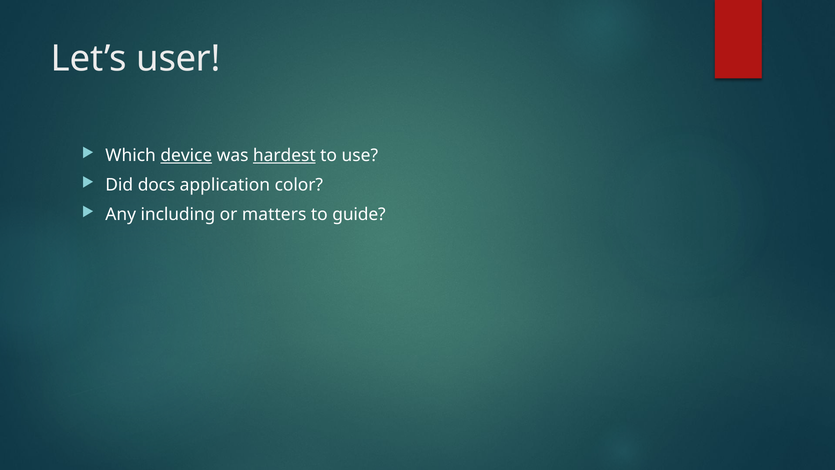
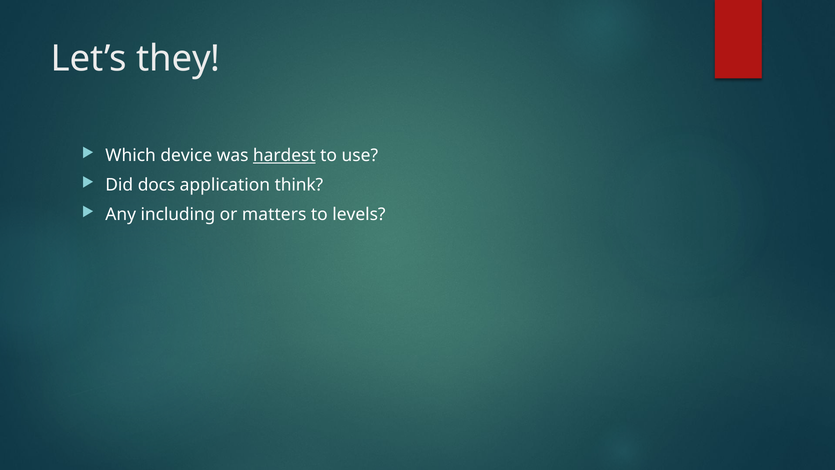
user: user -> they (178, 59)
device underline: present -> none (186, 155)
color: color -> think (299, 185)
guide: guide -> levels (359, 215)
